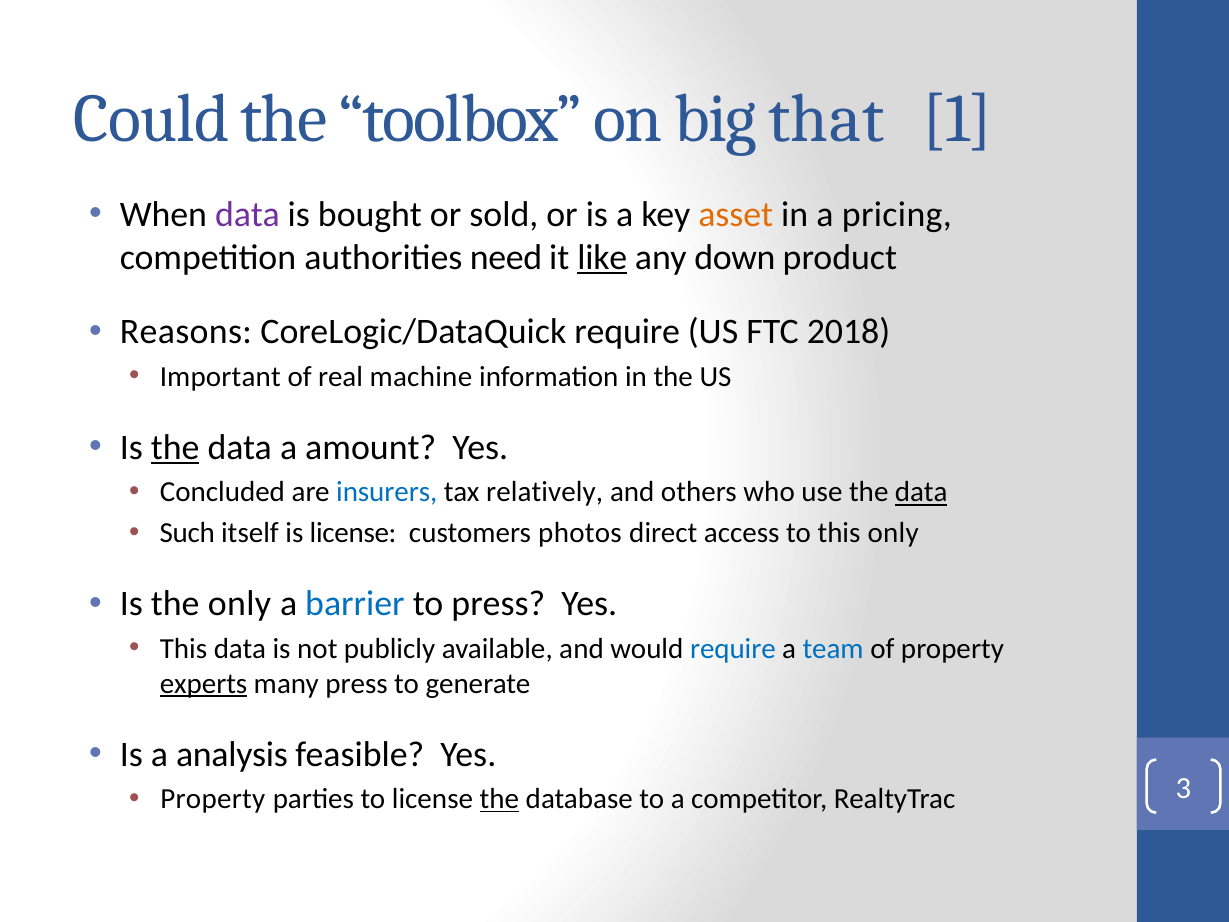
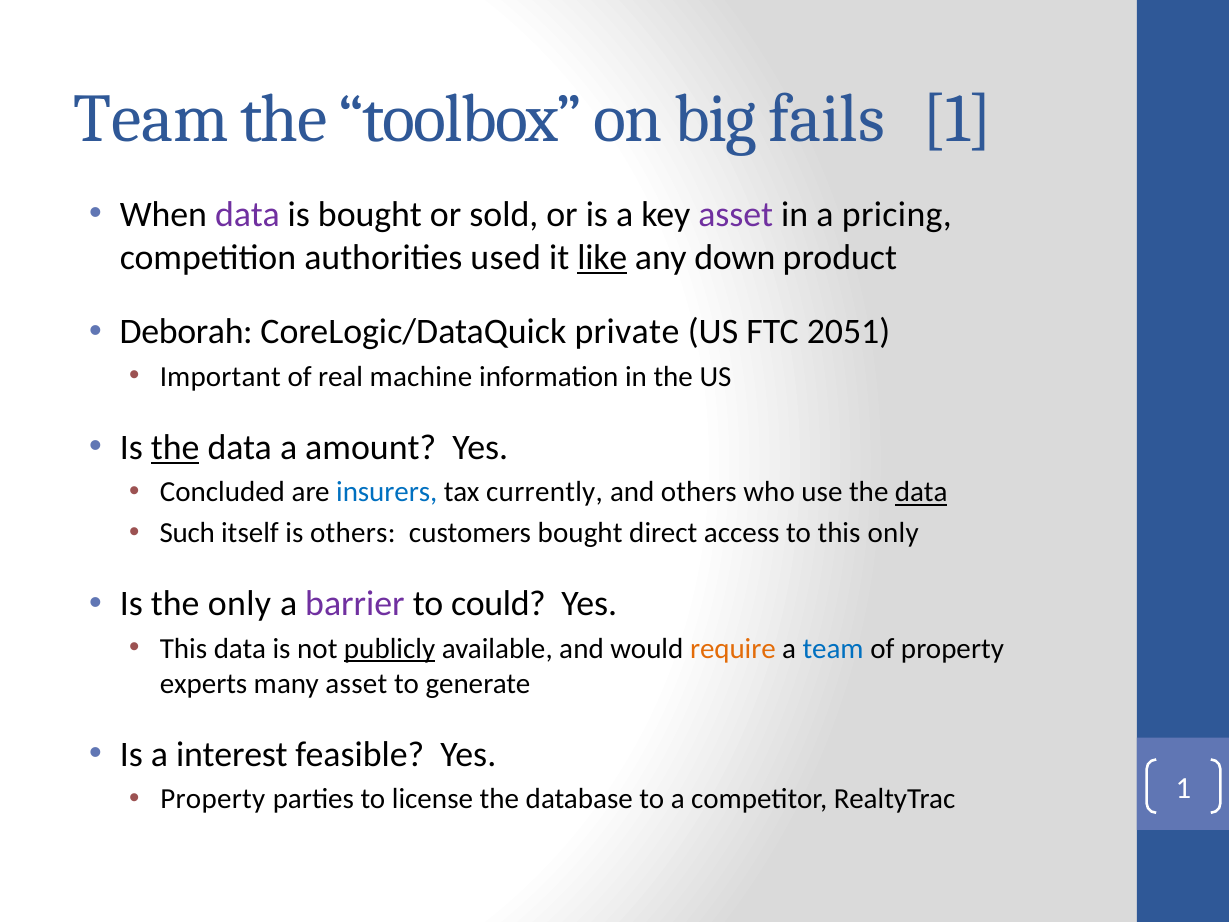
Could: Could -> Team (151, 118)
that: that -> fails (827, 118)
asset colour: orange -> purple (736, 215)
need: need -> used (506, 258)
Reasons: Reasons -> Deborah (186, 332)
CoreLogic/DataQuick require: require -> private (627, 332)
2018: 2018 -> 2051 (848, 332)
relatively: relatively -> currently (545, 492)
is license: license -> others (353, 533)
customers photos: photos -> bought (580, 533)
barrier colour: blue -> purple (355, 604)
to press: press -> could (498, 604)
publicly underline: none -> present (390, 648)
require colour: blue -> orange (733, 648)
experts underline: present -> none (204, 683)
many press: press -> asset (356, 683)
analysis: analysis -> interest (232, 754)
the underline: present -> none (499, 799)
RealtyTrac 3: 3 -> 1 (1183, 788)
